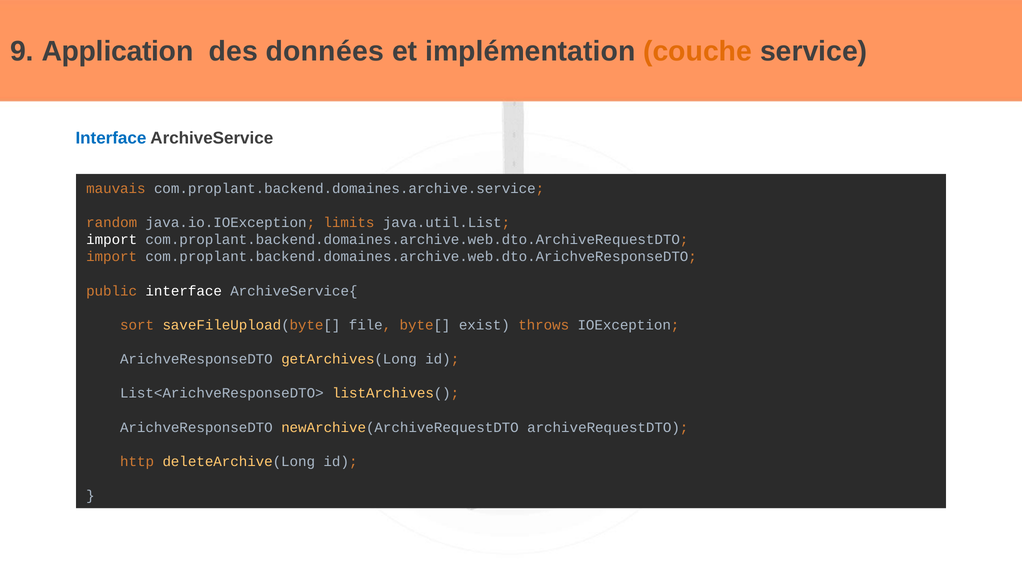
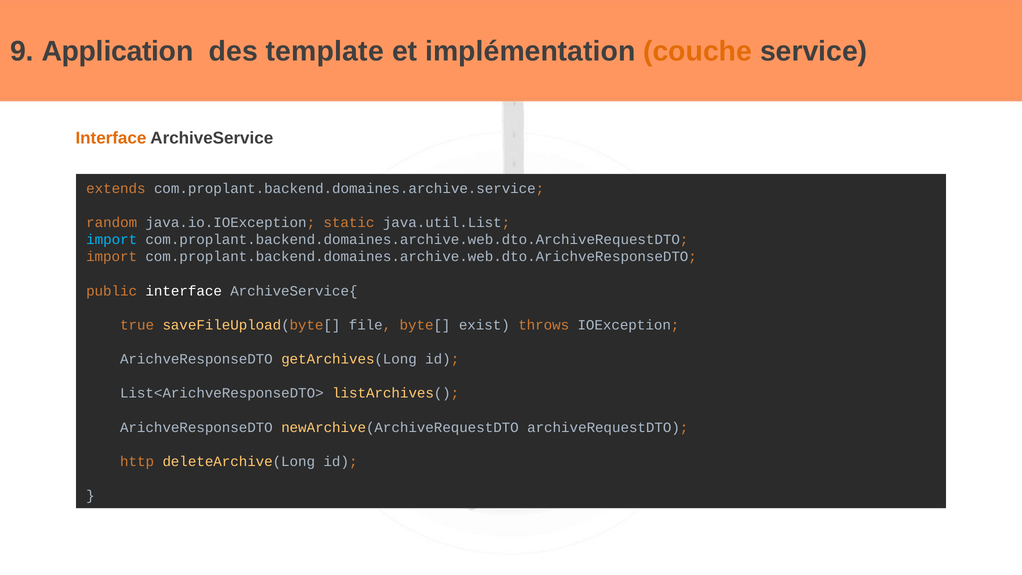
données: données -> template (325, 51)
Interface colour: blue -> orange (111, 138)
mauvais: mauvais -> extends (116, 188)
limits: limits -> static (349, 223)
import colour: white -> light blue (112, 240)
sort: sort -> true (137, 325)
